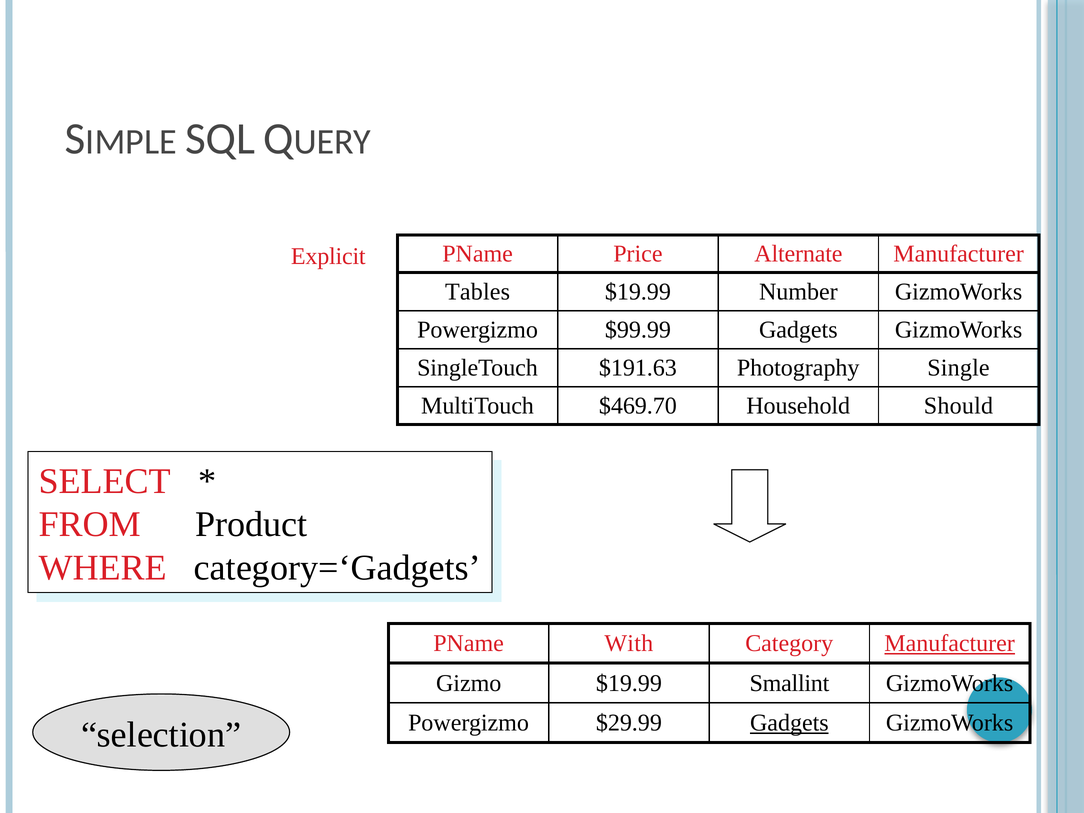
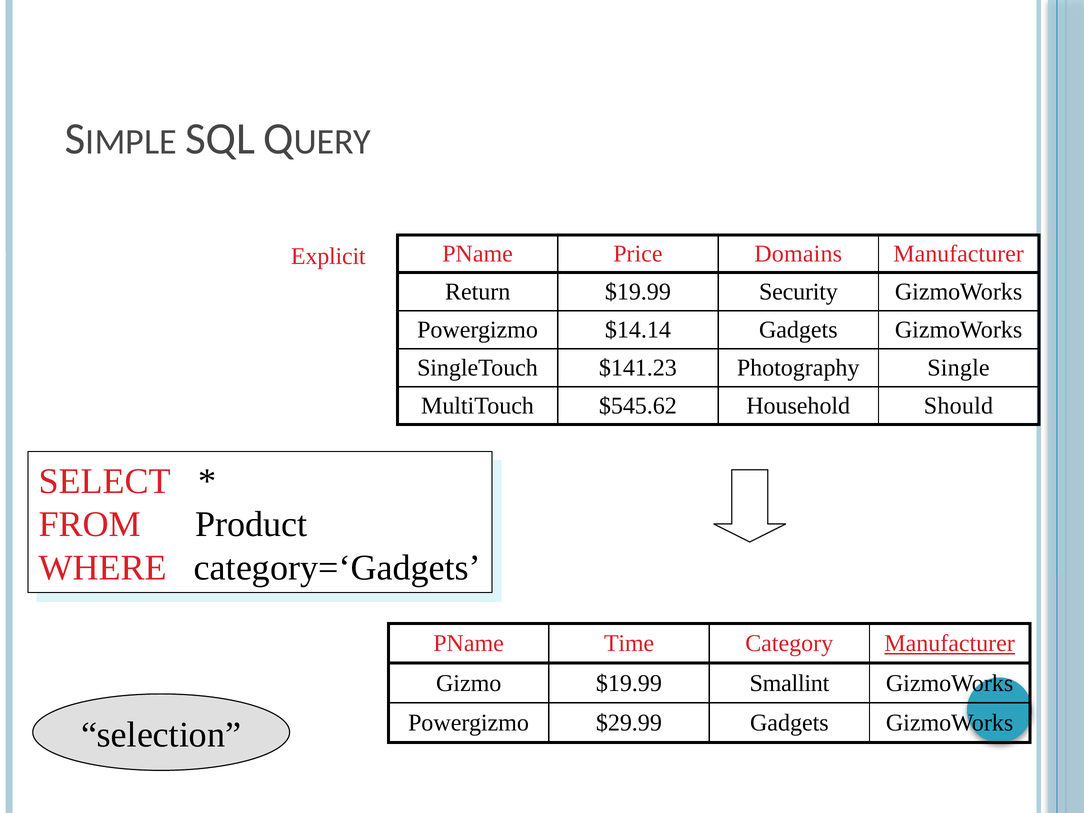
Alternate: Alternate -> Domains (798, 254)
Tables: Tables -> Return (478, 292)
Number: Number -> Security (798, 292)
$99.99: $99.99 -> $14.14 (638, 330)
$191.63: $191.63 -> $141.23 (638, 368)
$469.70: $469.70 -> $545.62 (638, 406)
With: With -> Time (629, 643)
Gadgets underline: present -> none (789, 723)
